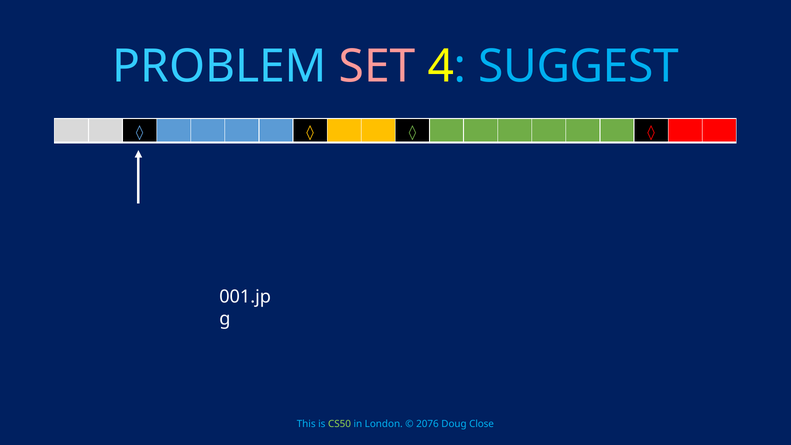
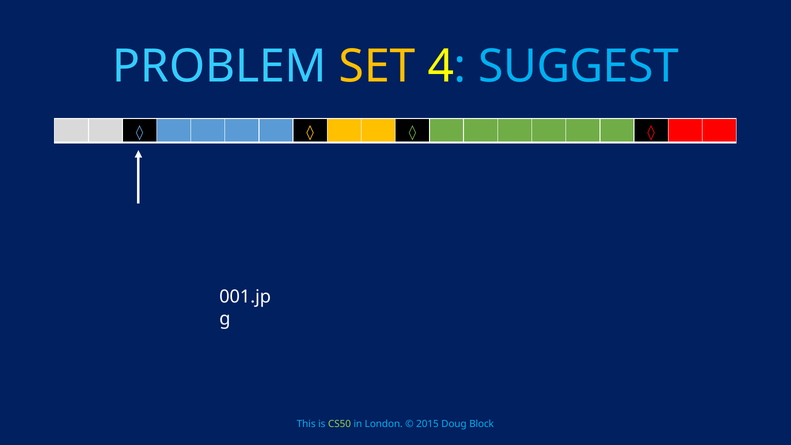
SET colour: pink -> yellow (377, 66)
2076: 2076 -> 2015 (427, 424)
Close: Close -> Block (482, 424)
